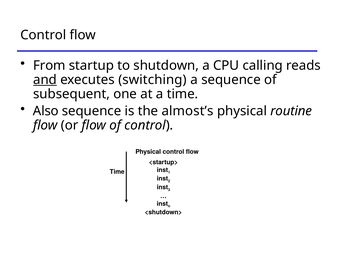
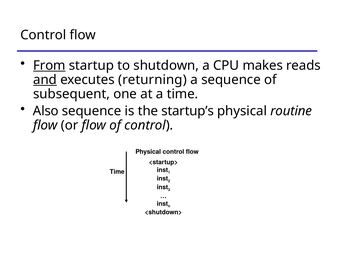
From underline: none -> present (49, 65)
calling: calling -> makes (263, 65)
switching: switching -> returning (152, 80)
almost’s: almost’s -> startup’s (188, 111)
